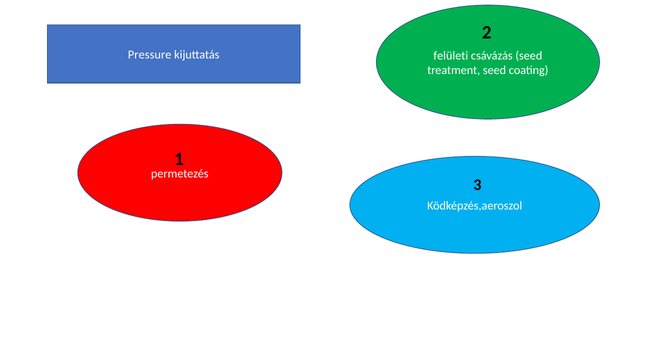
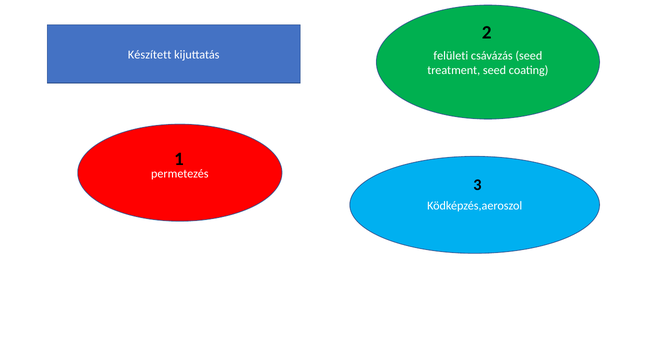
Pressure: Pressure -> Készített (150, 55)
